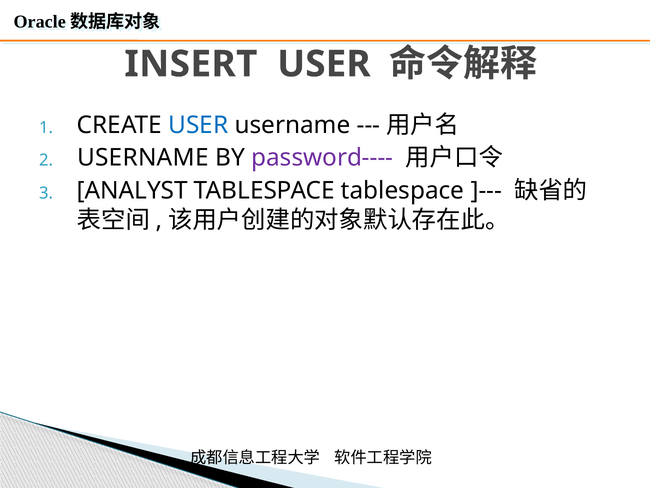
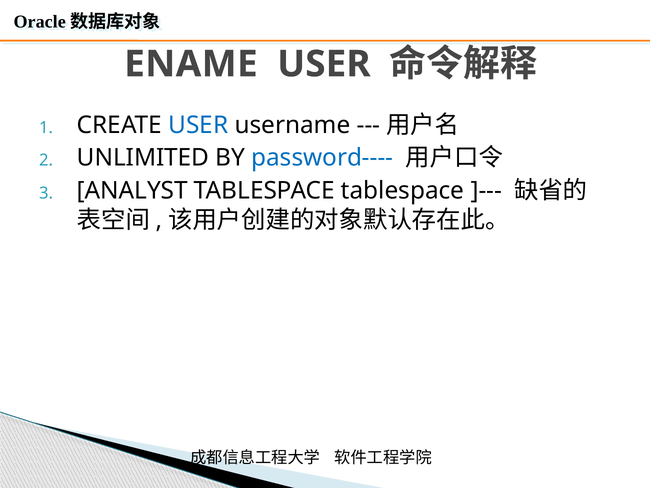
INSERT: INSERT -> ENAME (191, 64)
USERNAME: USERNAME -> UNLIMITED (143, 158)
password---- colour: purple -> blue (322, 158)
